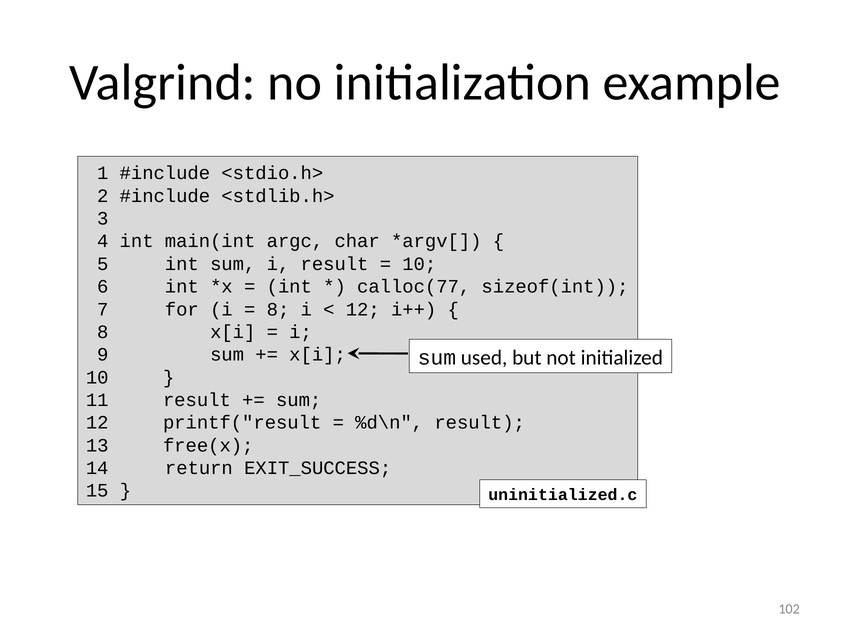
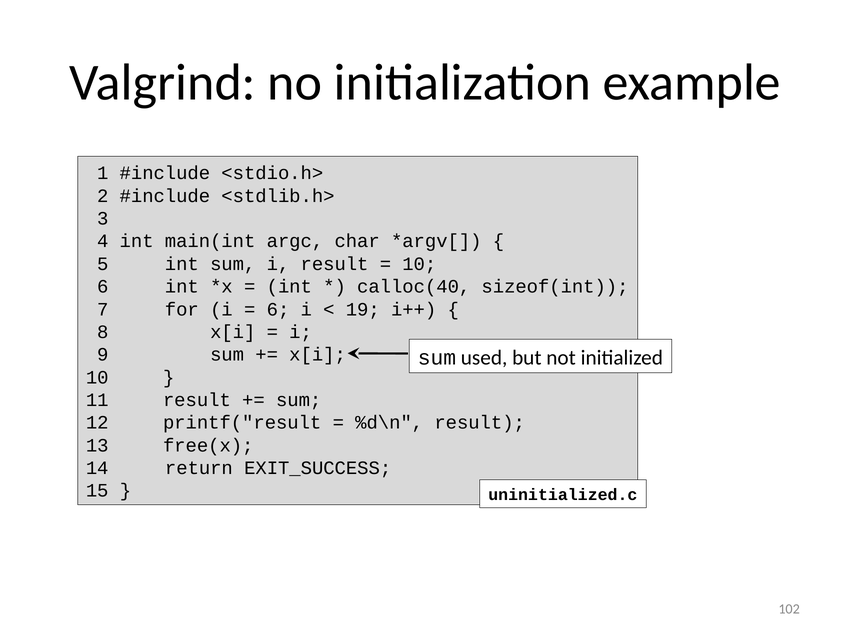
calloc(77: calloc(77 -> calloc(40 (414, 287)
8: 8 -> 6 (278, 309)
12: 12 -> 19 (363, 309)
